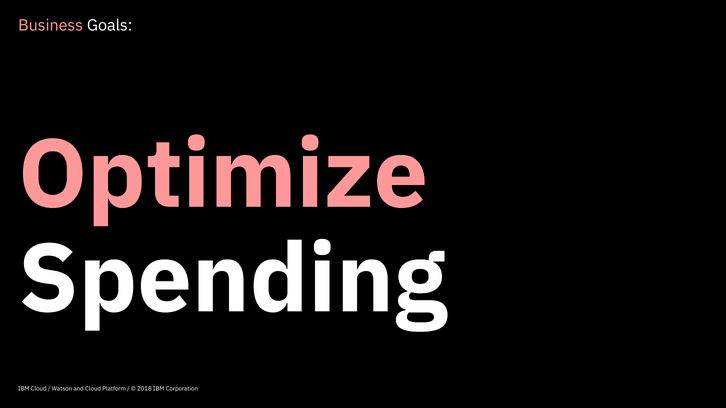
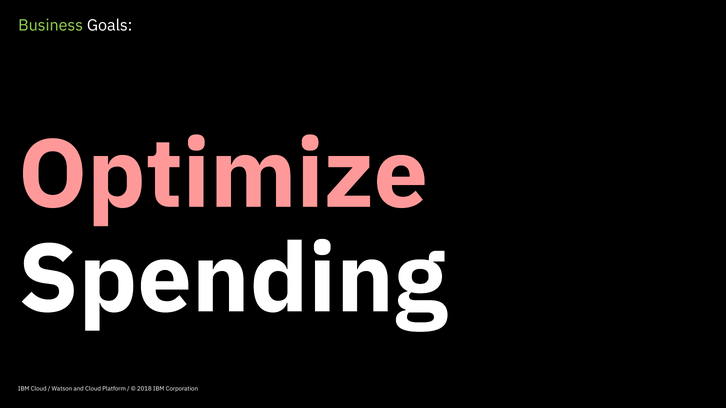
Business colour: pink -> light green (51, 25)
